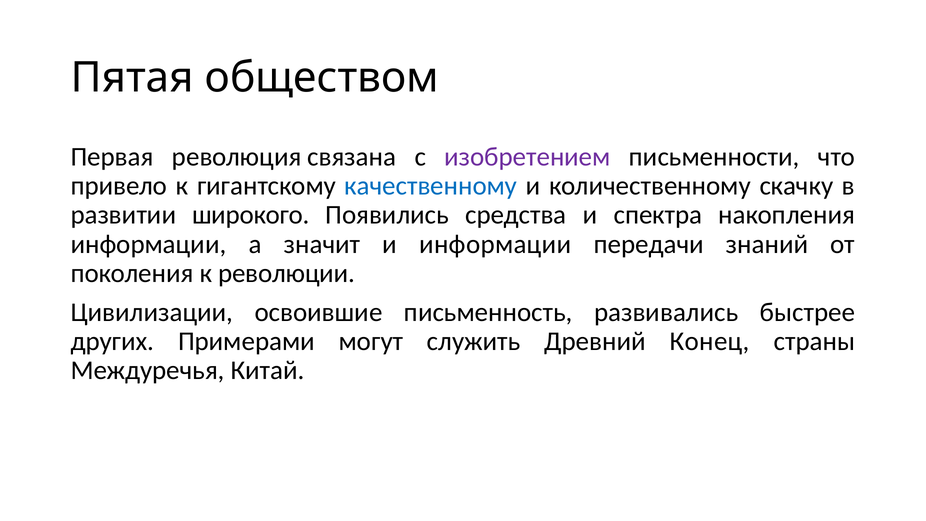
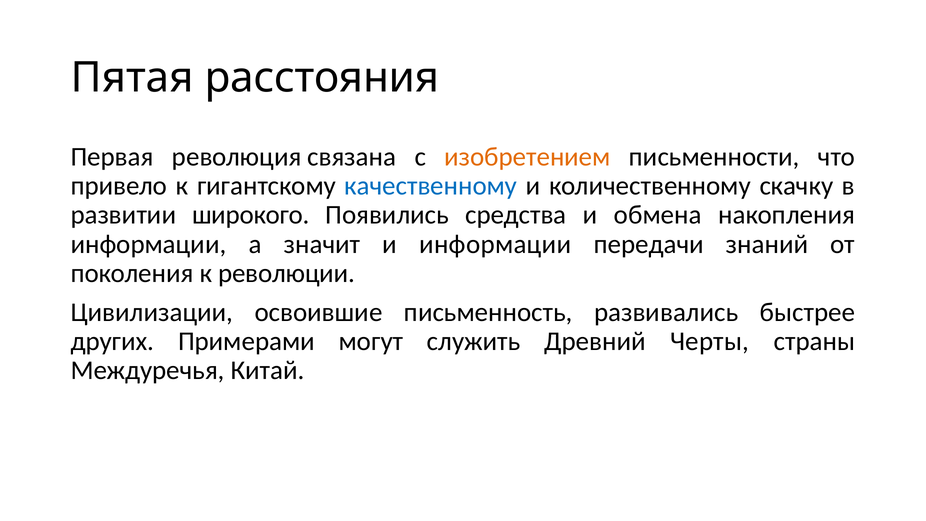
обществом: обществом -> расстояния (322, 78)
изобретением colour: purple -> orange (527, 157)
спектра: спектра -> обмена (658, 215)
Конец: Конец -> Черты (710, 341)
